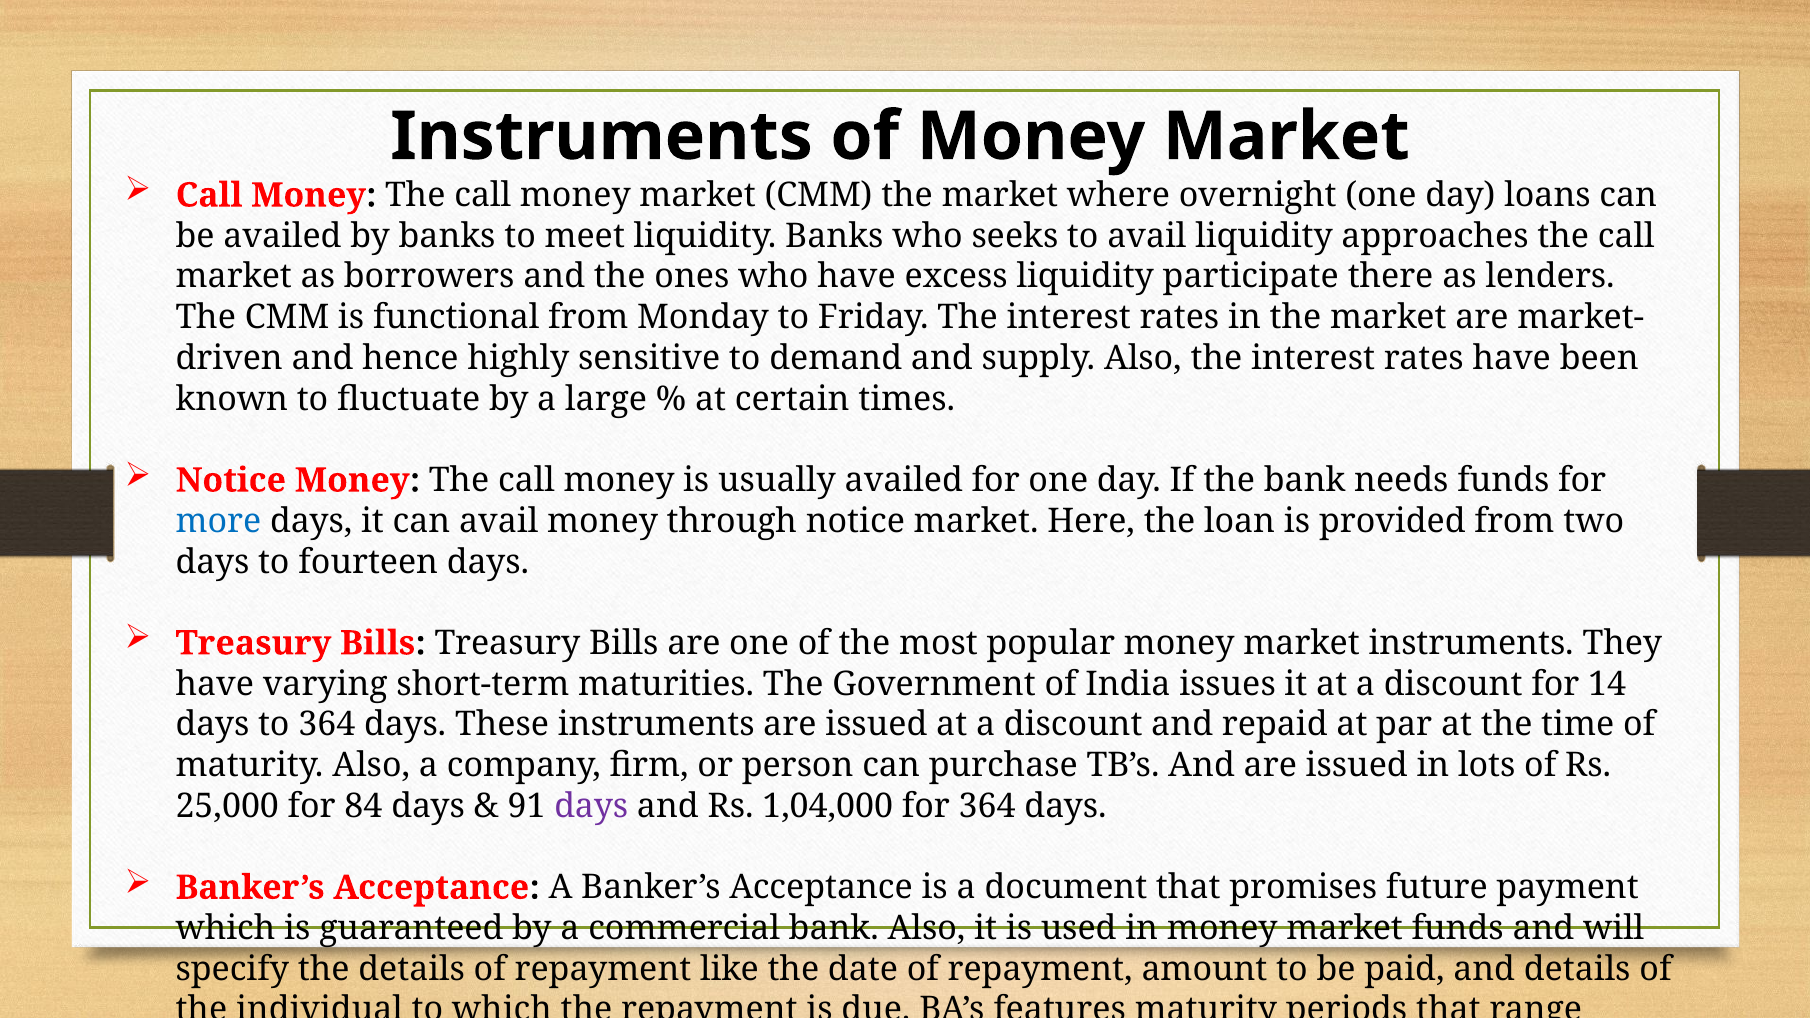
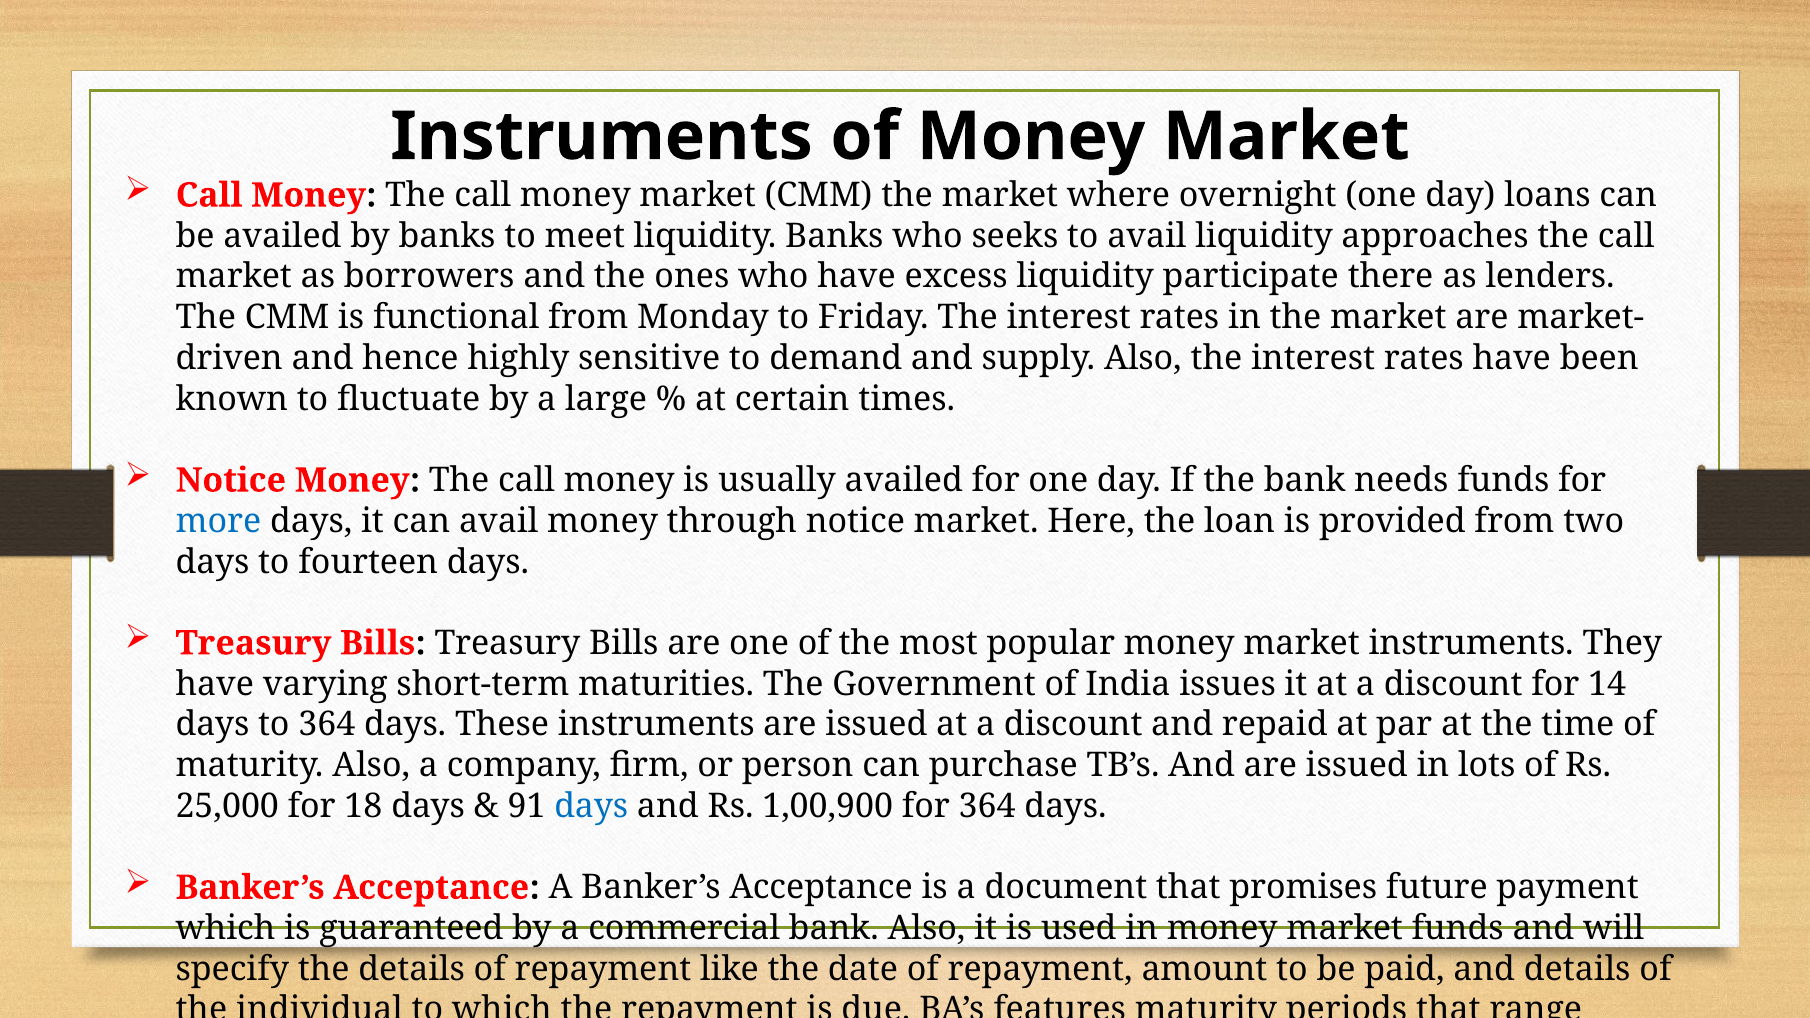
84: 84 -> 18 (363, 806)
days colour: purple -> blue (591, 806)
1,04,000: 1,04,000 -> 1,00,900 (828, 806)
